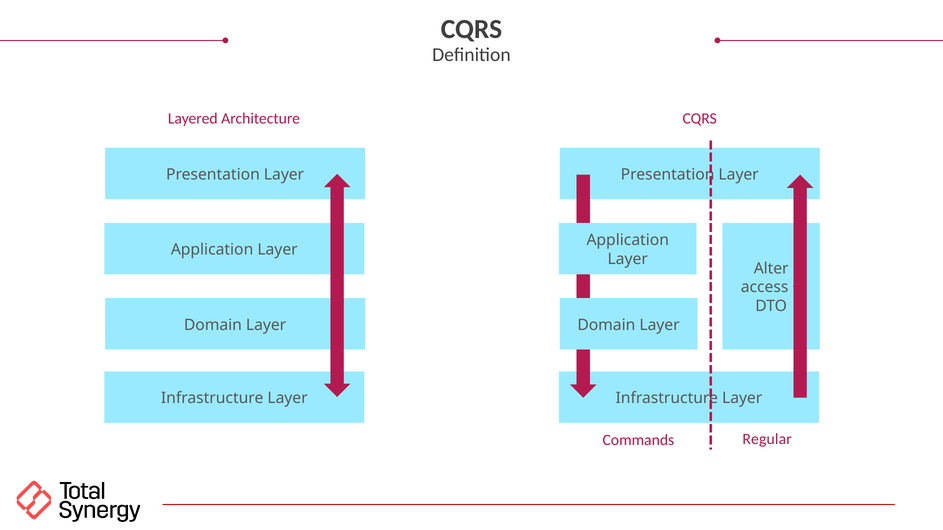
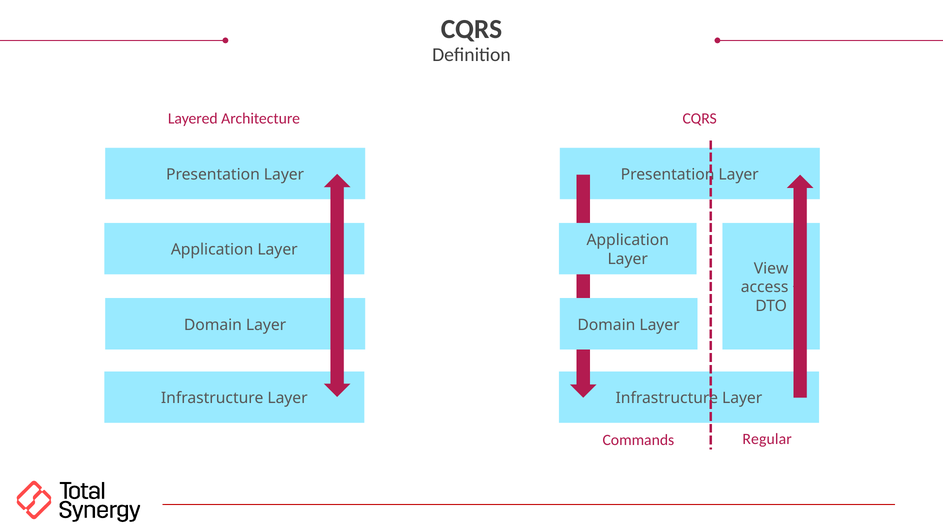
Alter: Alter -> View (771, 269)
